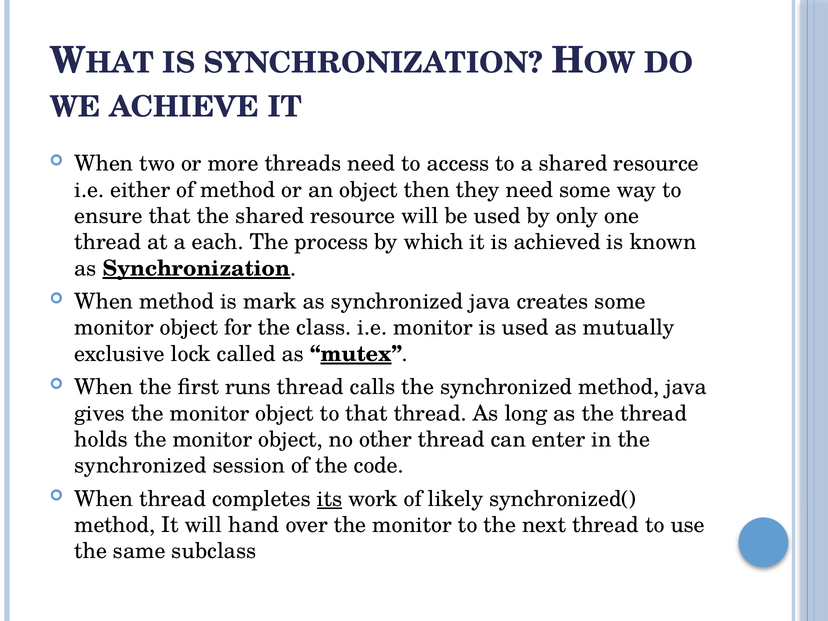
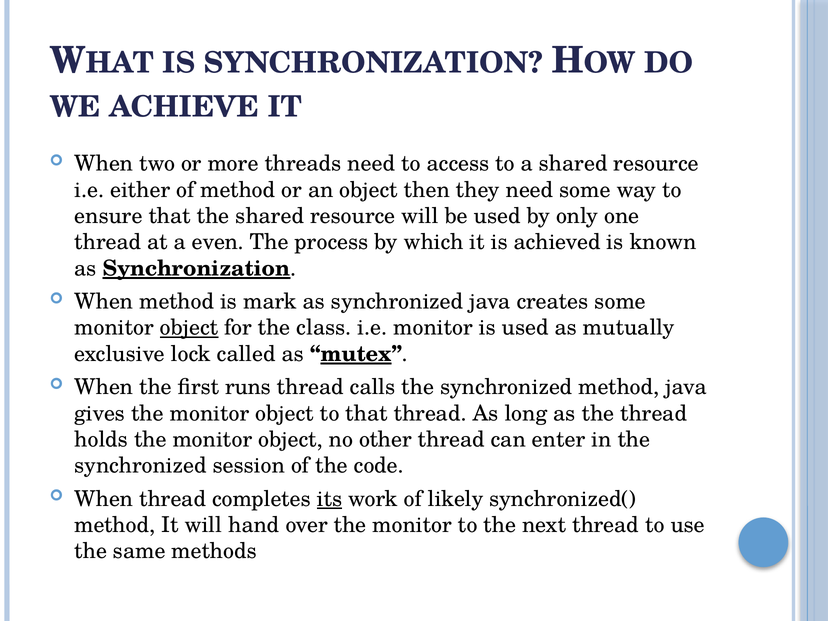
each: each -> even (218, 242)
object underline: none -> present (189, 328)
subclass: subclass -> methods (214, 551)
